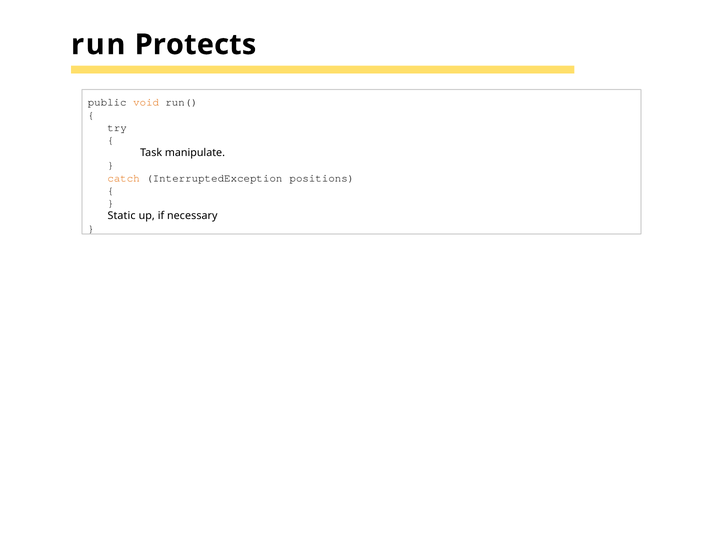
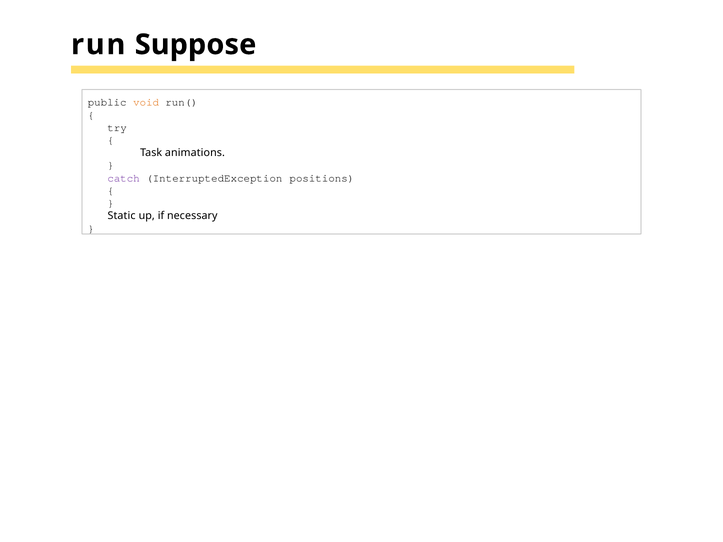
Protects: Protects -> Suppose (196, 45)
manipulate: manipulate -> animations (195, 153)
catch colour: orange -> purple (124, 178)
